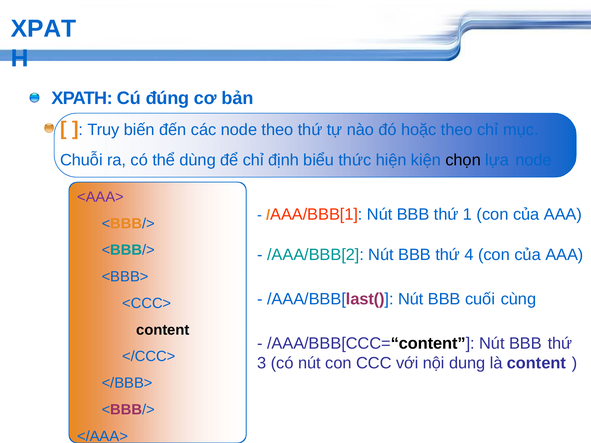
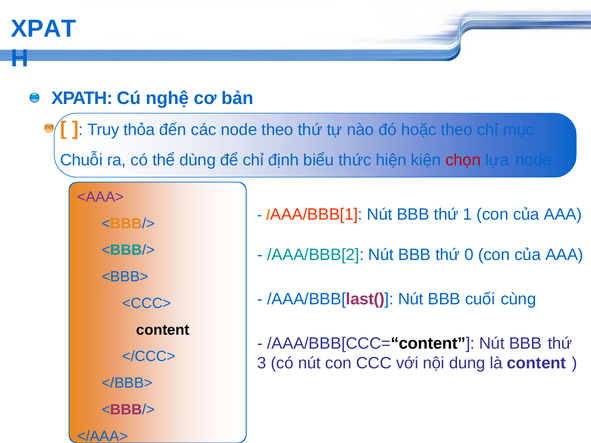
đúng: đúng -> nghệ (167, 98)
biến: biến -> thỏa (139, 130)
chọn colour: black -> red (463, 160)
4: 4 -> 0 (469, 255)
